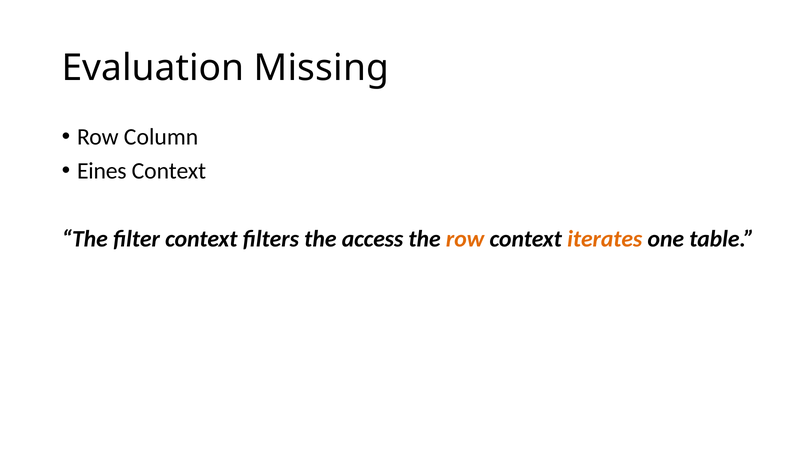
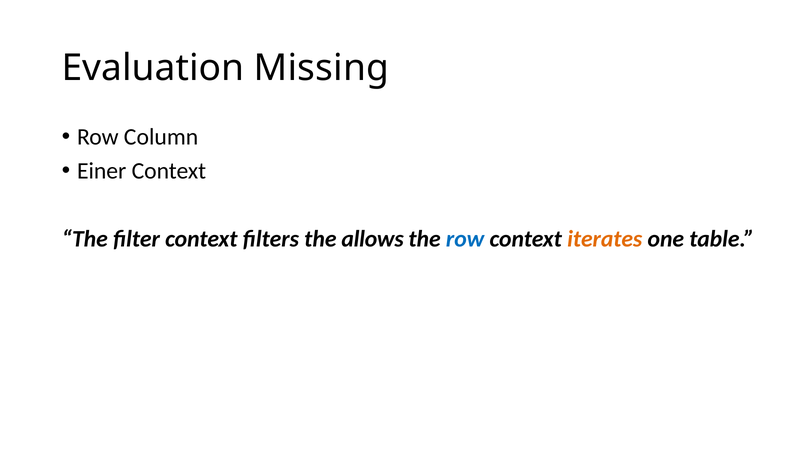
Eines: Eines -> Einer (102, 171)
access: access -> allows (373, 239)
row colour: orange -> blue (465, 239)
